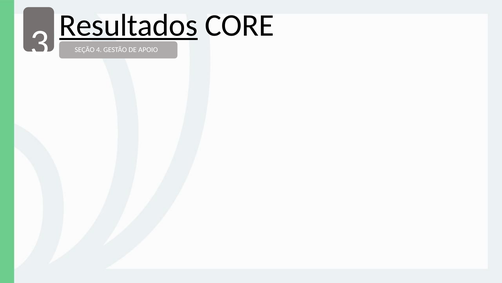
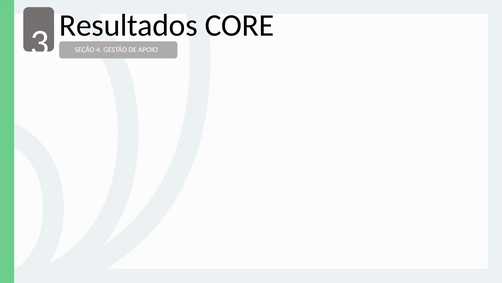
Resultados underline: present -> none (128, 25)
